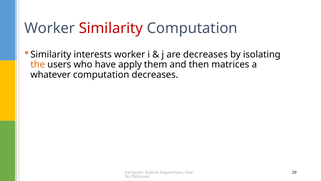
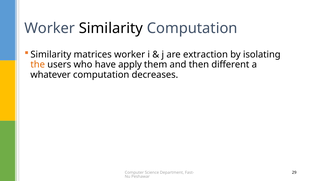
Similarity colour: red -> black (111, 28)
interests: interests -> matrices (93, 54)
are decreases: decreases -> extraction (205, 54)
matrices: matrices -> different (230, 64)
